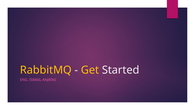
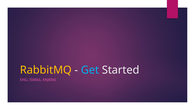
Get colour: yellow -> light blue (90, 70)
